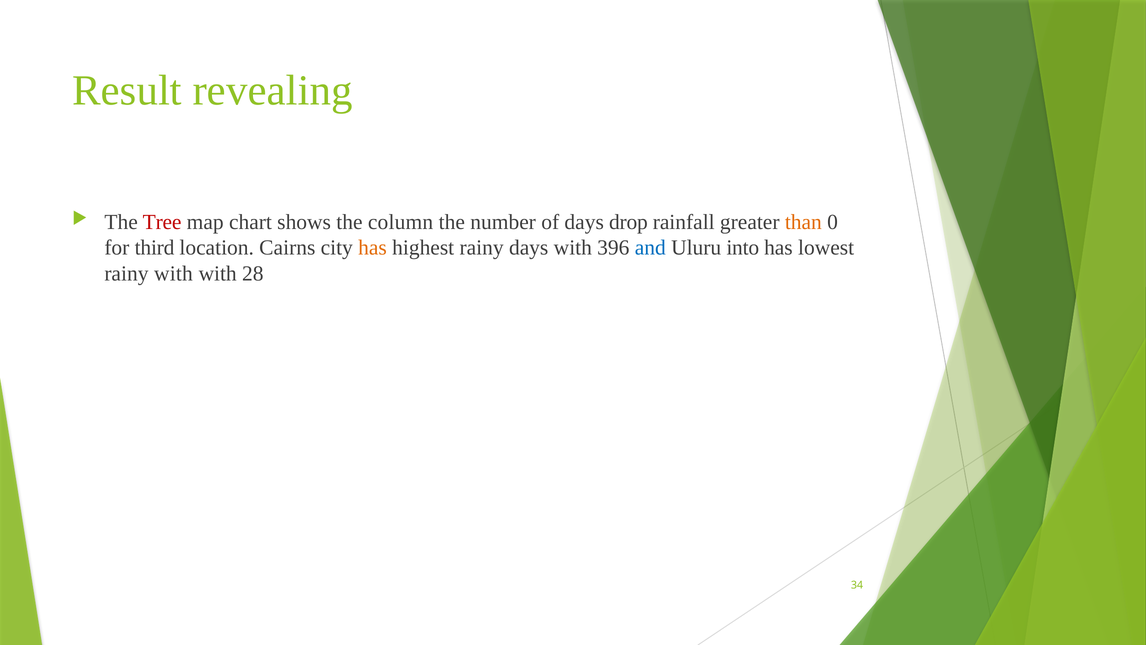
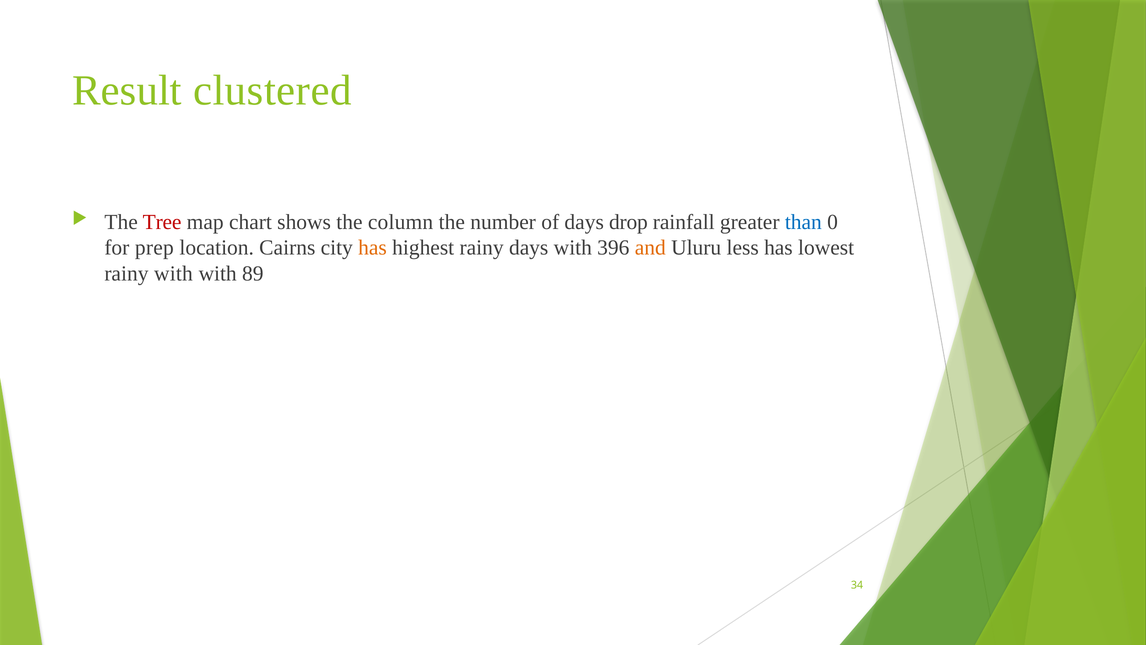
revealing: revealing -> clustered (272, 90)
than colour: orange -> blue (803, 222)
third: third -> prep (154, 248)
and colour: blue -> orange (650, 248)
into: into -> less (743, 248)
28: 28 -> 89 (253, 273)
